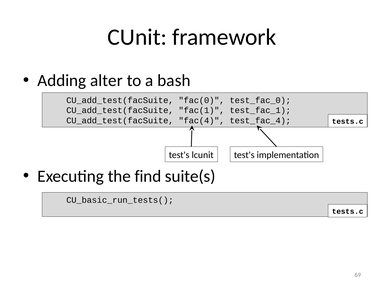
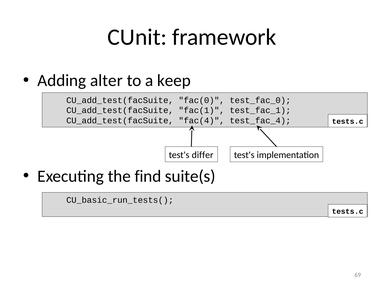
bash: bash -> keep (174, 81)
lcunit: lcunit -> differ (203, 155)
